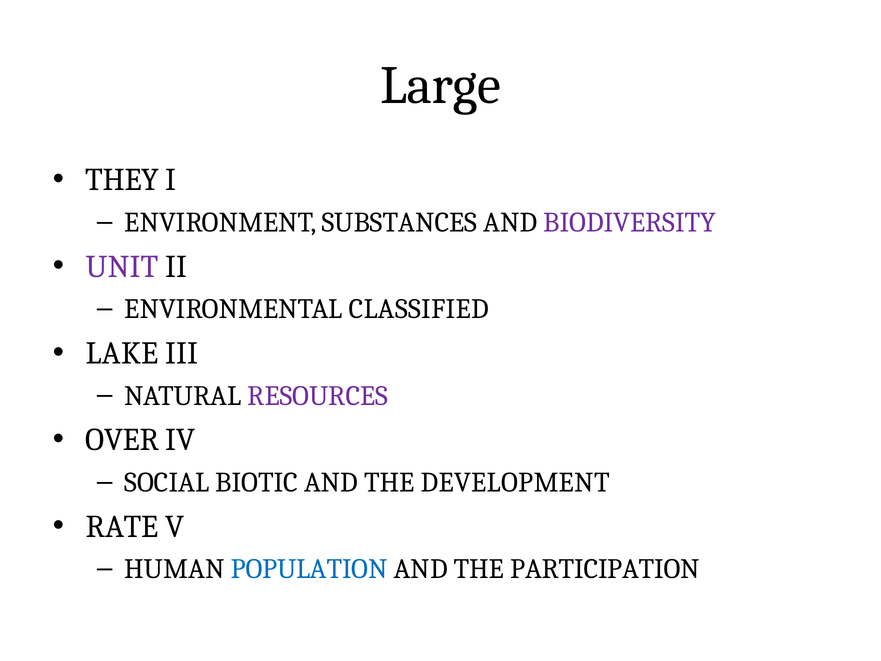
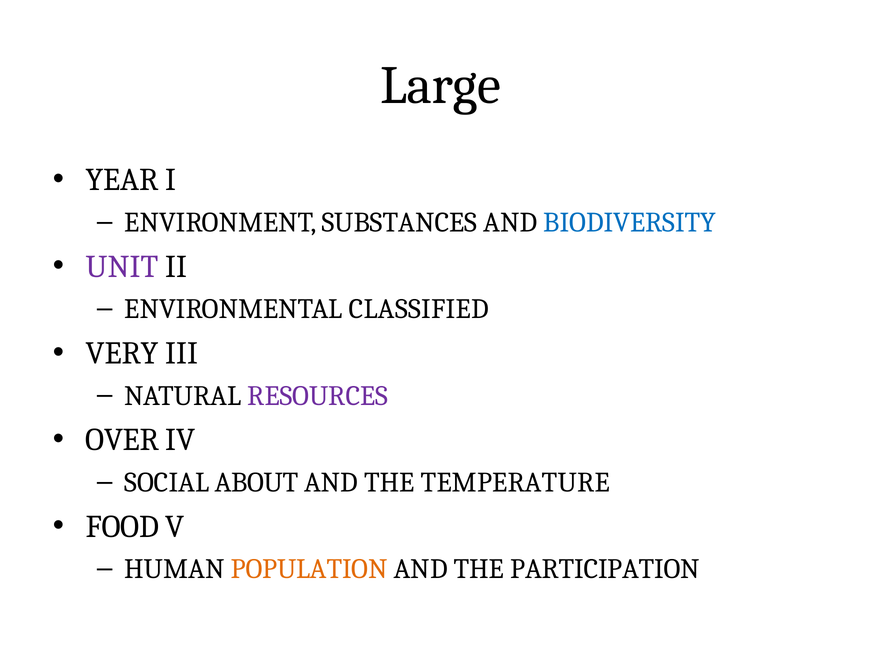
THEY: THEY -> YEAR (122, 180)
BIODIVERSITY colour: purple -> blue (630, 222)
LAKE: LAKE -> VERY (122, 353)
BIOTIC: BIOTIC -> ABOUT (257, 482)
DEVELOPMENT: DEVELOPMENT -> TEMPERATURE (515, 482)
RATE: RATE -> FOOD (122, 526)
POPULATION colour: blue -> orange (309, 569)
